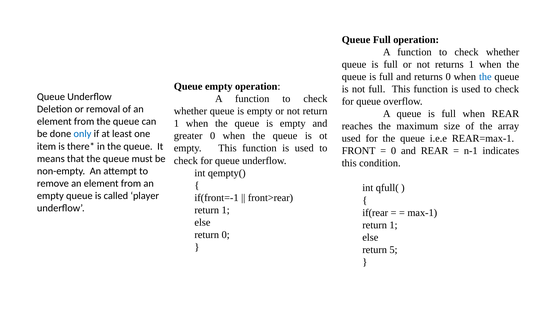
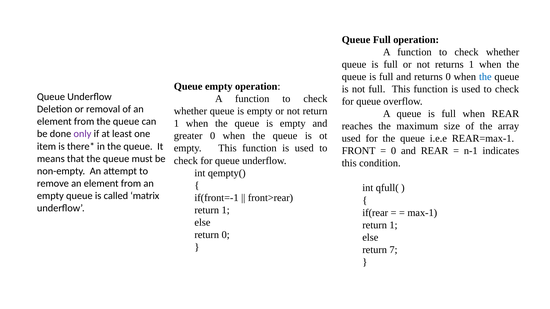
only colour: blue -> purple (82, 134)
player: player -> matrix (145, 196)
5: 5 -> 7 (393, 250)
